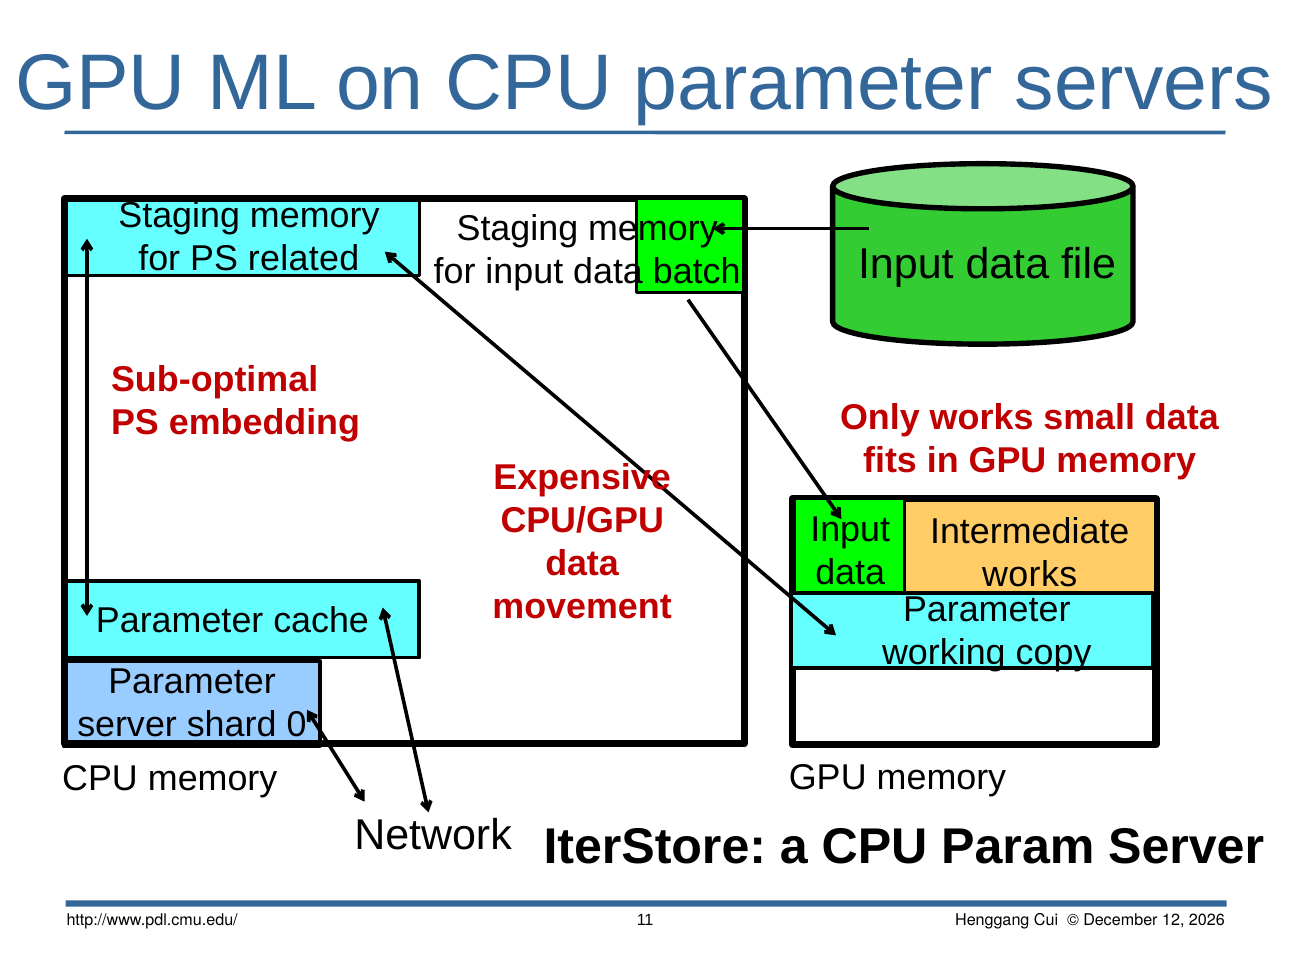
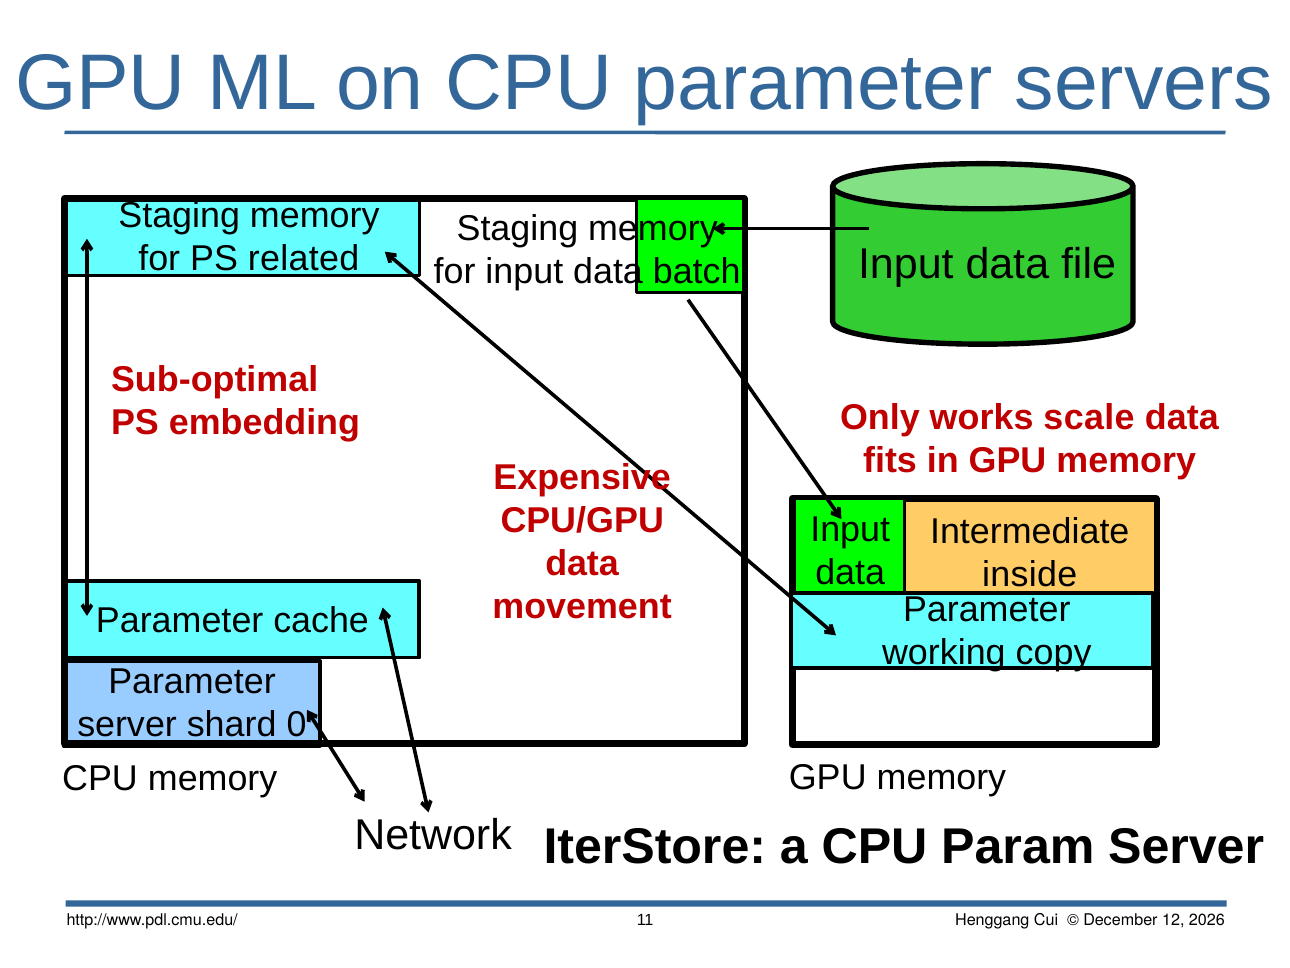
small: small -> scale (1089, 417)
works: works -> inside (1030, 574)
